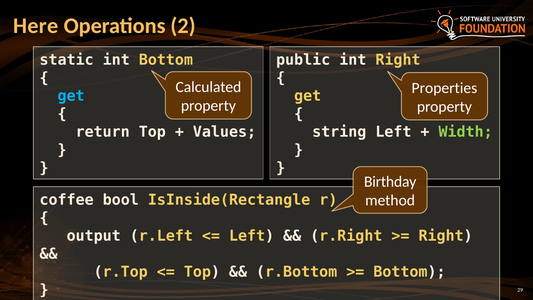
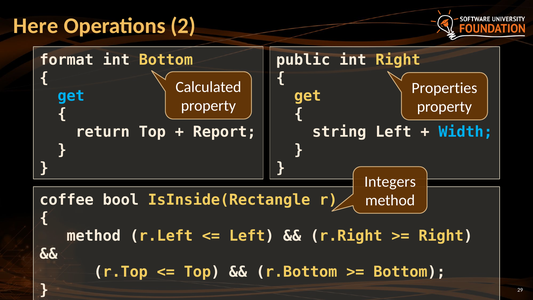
static: static -> format (67, 60)
Values: Values -> Report (224, 132)
Width colour: light green -> light blue (466, 132)
Birthday: Birthday -> Integers (390, 182)
output: output -> method (94, 236)
